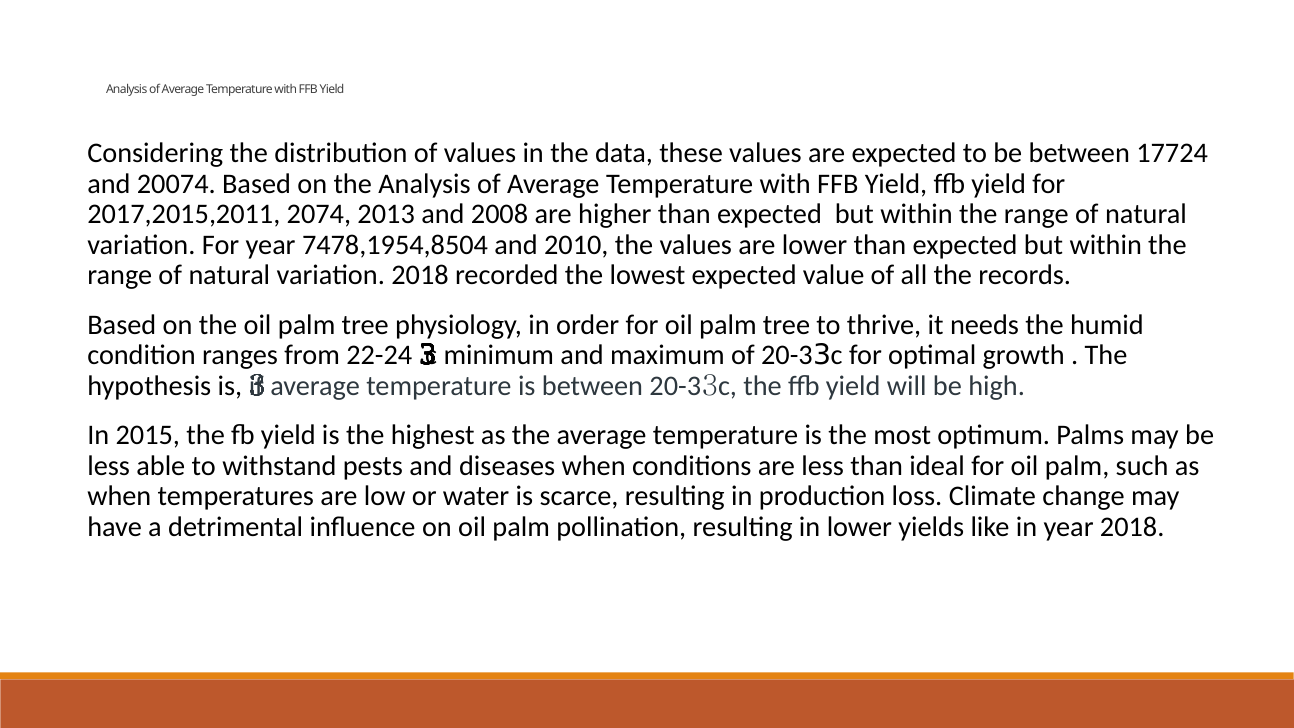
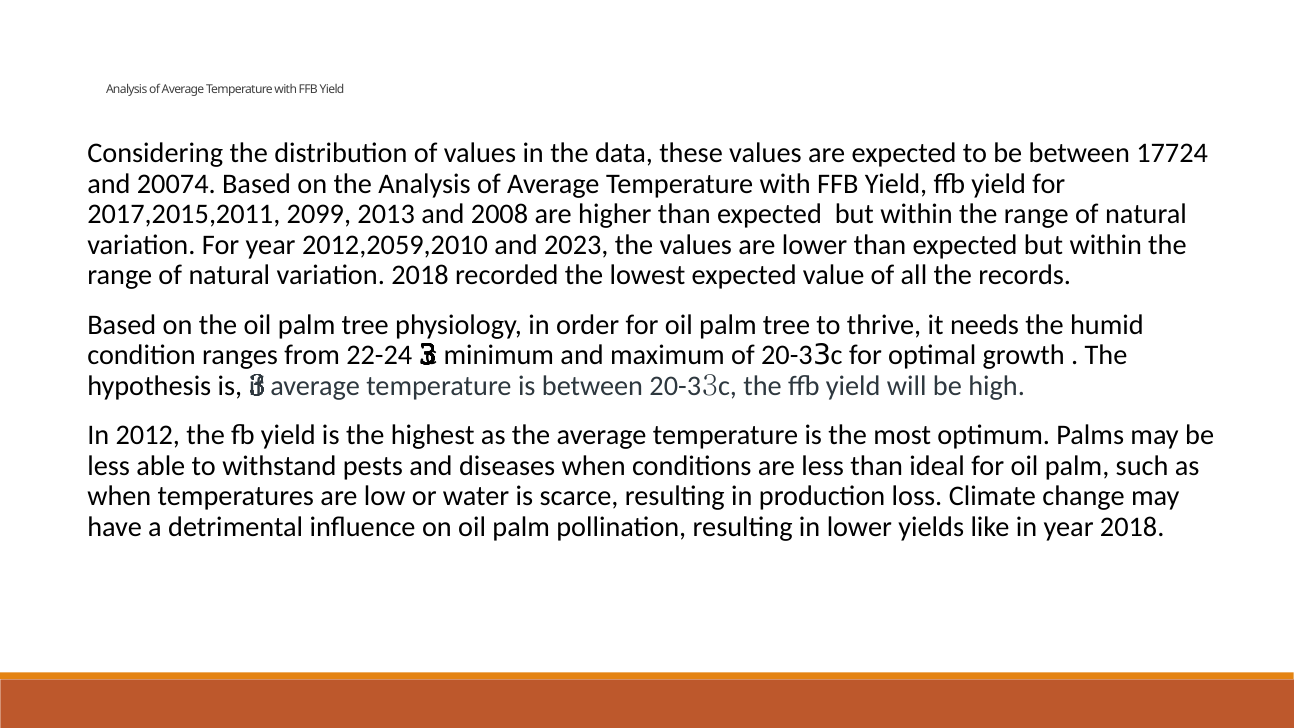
2074: 2074 -> 2099 (319, 214)
7478,1954,8504: 7478,1954,8504 -> 2012,2059,2010 (395, 245)
2010: 2010 -> 2023 (576, 245)
2015: 2015 -> 2012 (148, 435)
